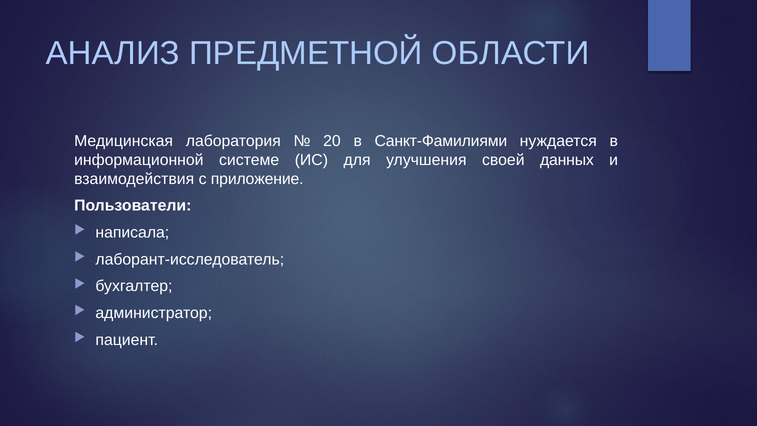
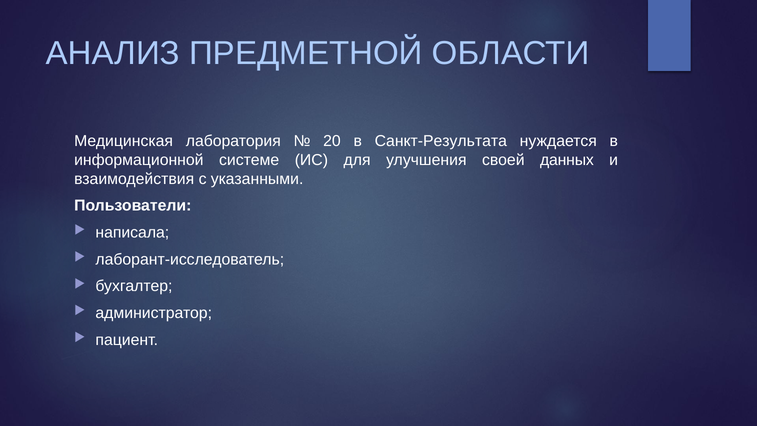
Санкт-Фамилиями: Санкт-Фамилиями -> Санкт-Результата (441, 141)
приложение: приложение -> указанными (257, 179)
